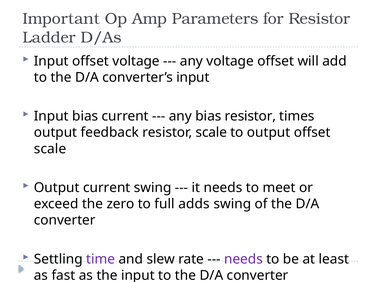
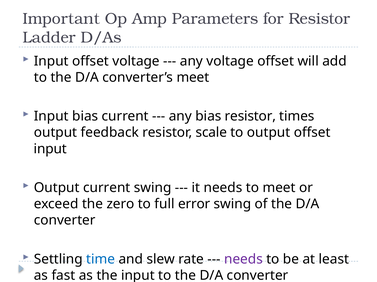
converter’s input: input -> meet (193, 78)
scale: scale -> input (50, 149)
adds: adds -> error (194, 204)
time colour: purple -> blue (101, 260)
